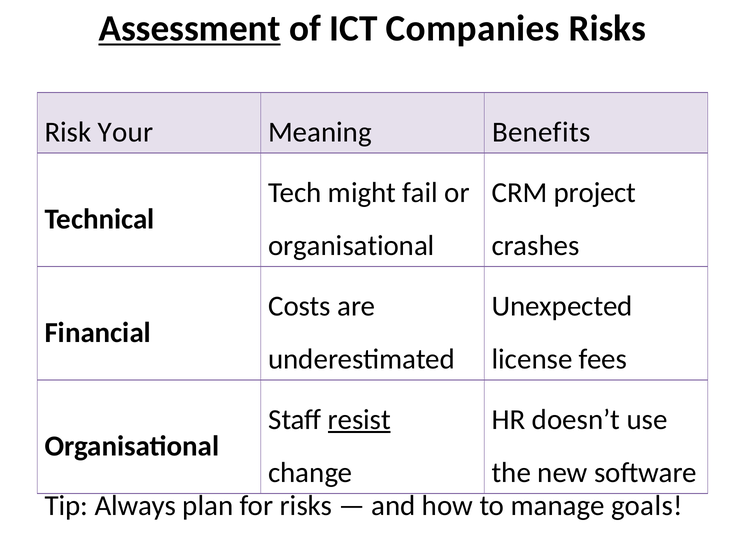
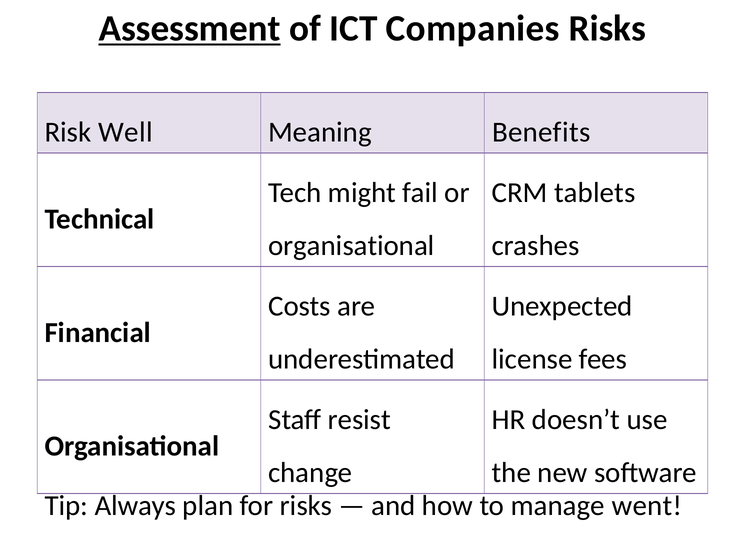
Your: Your -> Well (126, 132)
project: project -> tablets (595, 193)
resist underline: present -> none (359, 420)
goals: goals -> went (647, 506)
